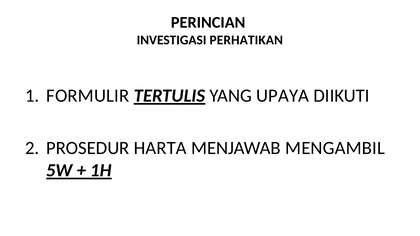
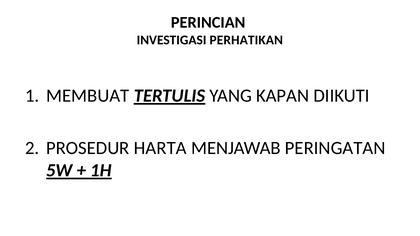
FORMULIR: FORMULIR -> MEMBUAT (88, 96)
UPAYA: UPAYA -> KAPAN (283, 96)
MENGAMBIL: MENGAMBIL -> PERINGATAN (335, 148)
